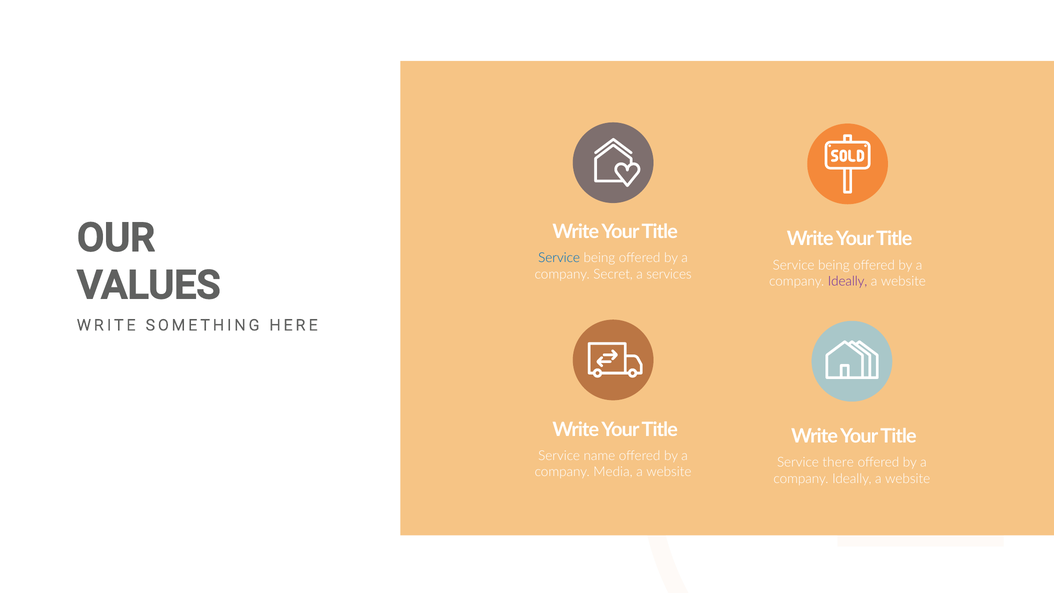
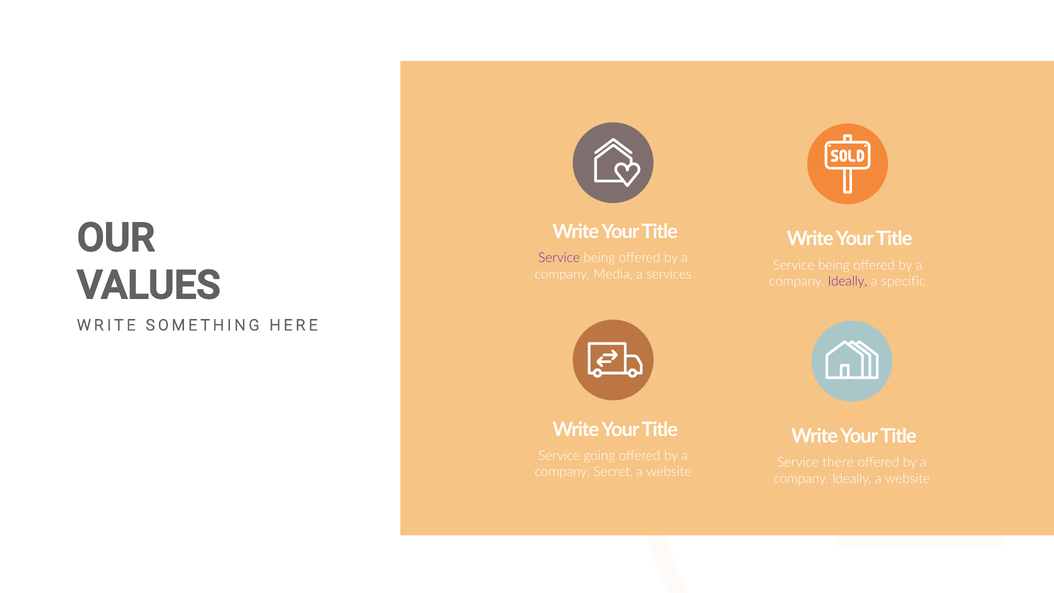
Service colour: blue -> purple (559, 258)
Secret: Secret -> Media (613, 274)
website: website -> specific (903, 281)
name: name -> going (599, 456)
Media: Media -> Secret (613, 472)
